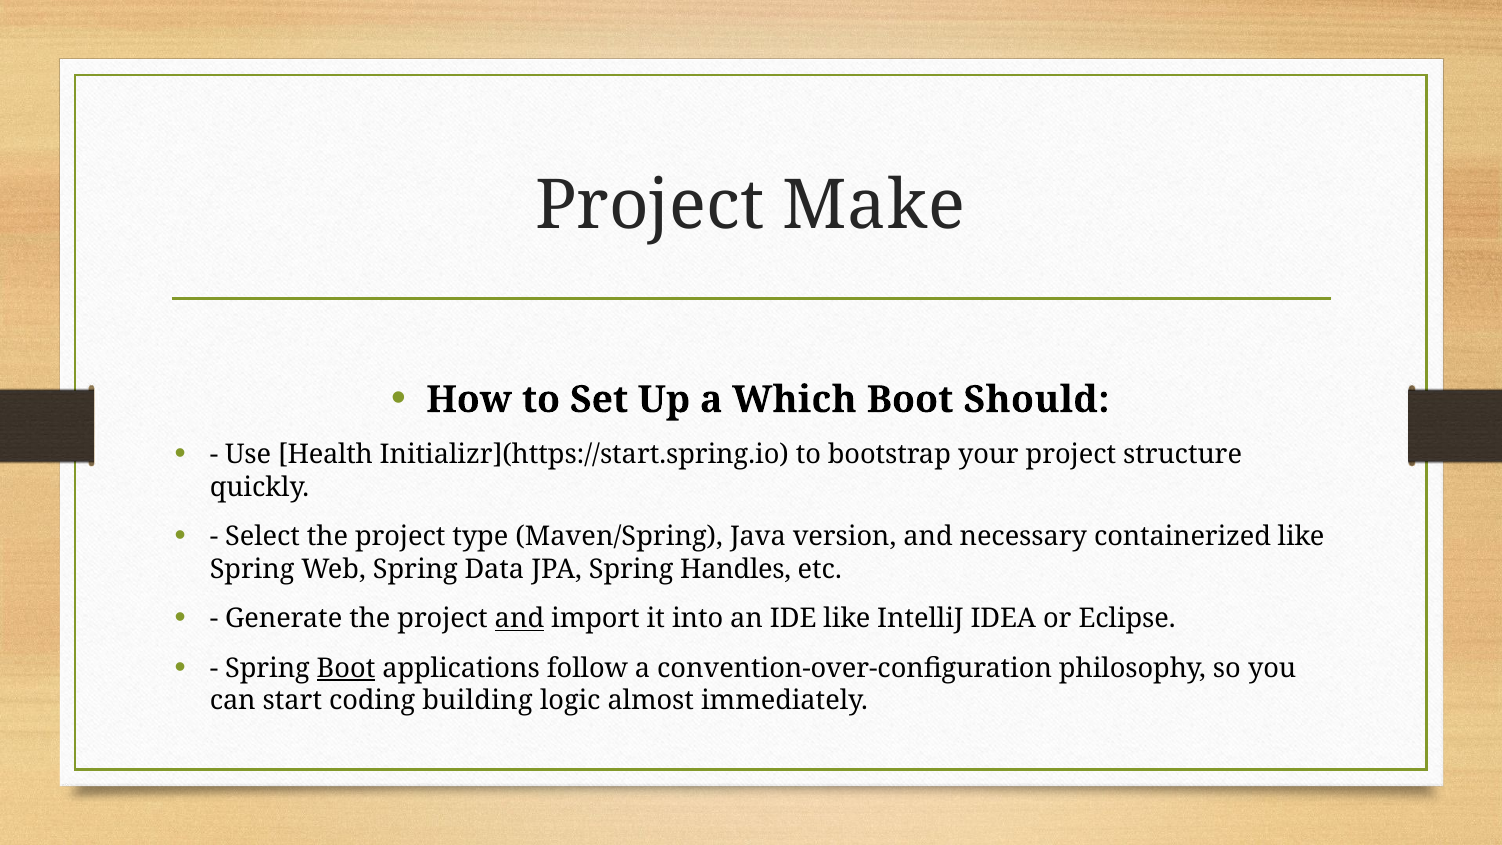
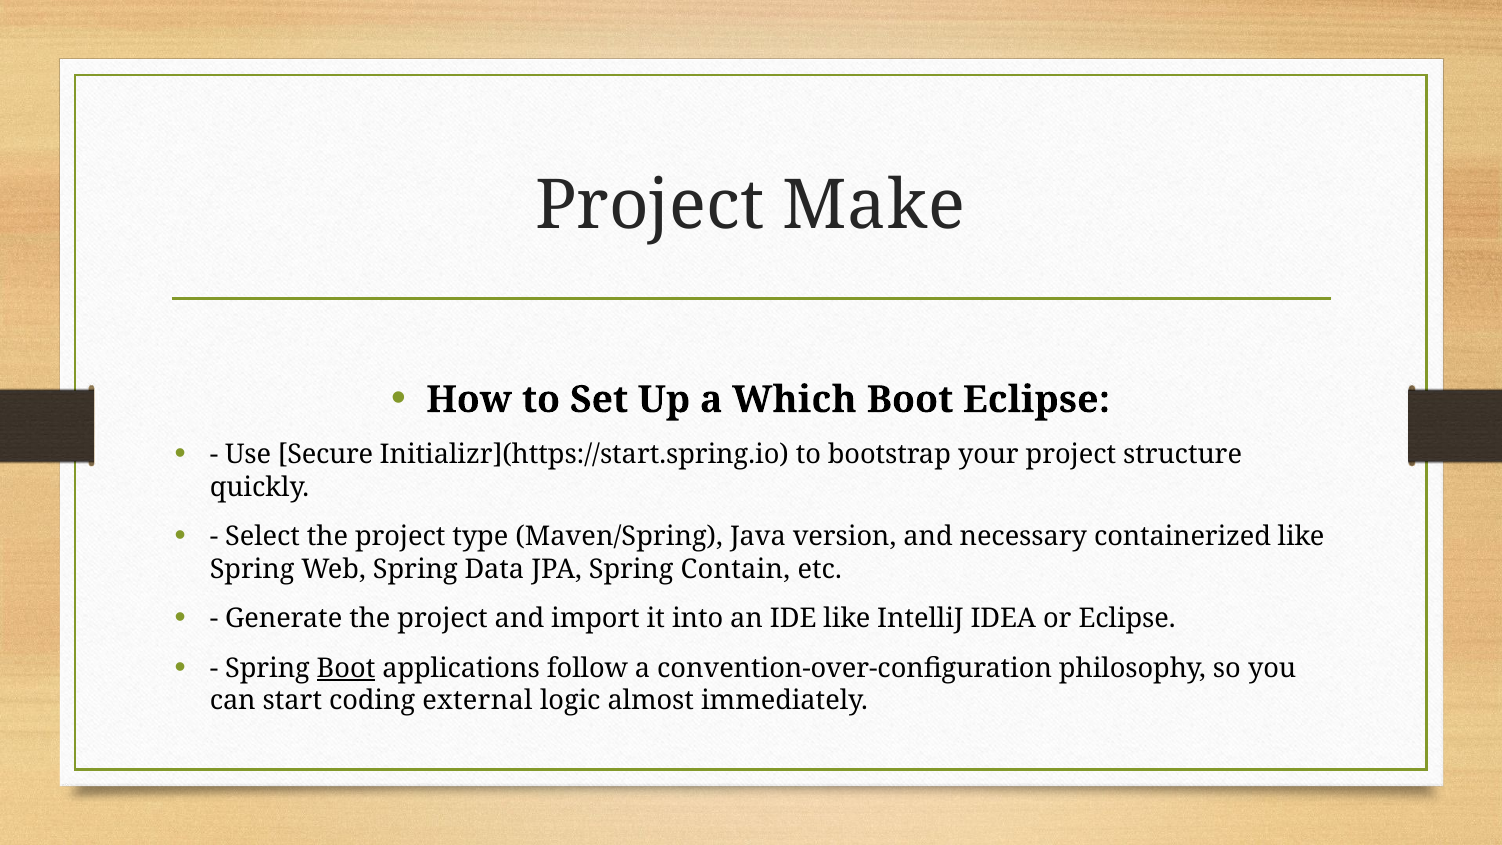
Boot Should: Should -> Eclipse (1037, 400)
Health: Health -> Secure (326, 455)
Handles: Handles -> Contain (735, 569)
and underline: present -> none (519, 619)
building: building -> external (477, 701)
